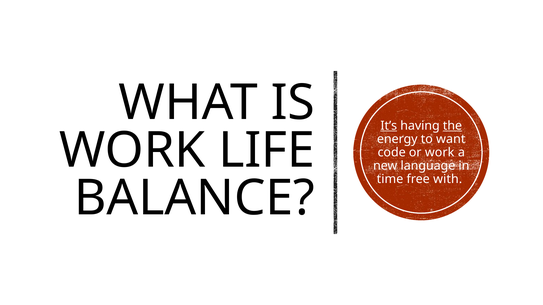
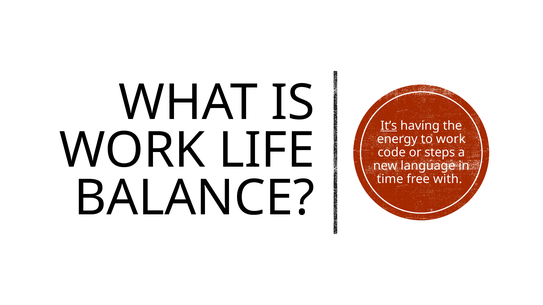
the underline: present -> none (453, 126)
to want: want -> work (451, 139)
or work: work -> steps (440, 153)
